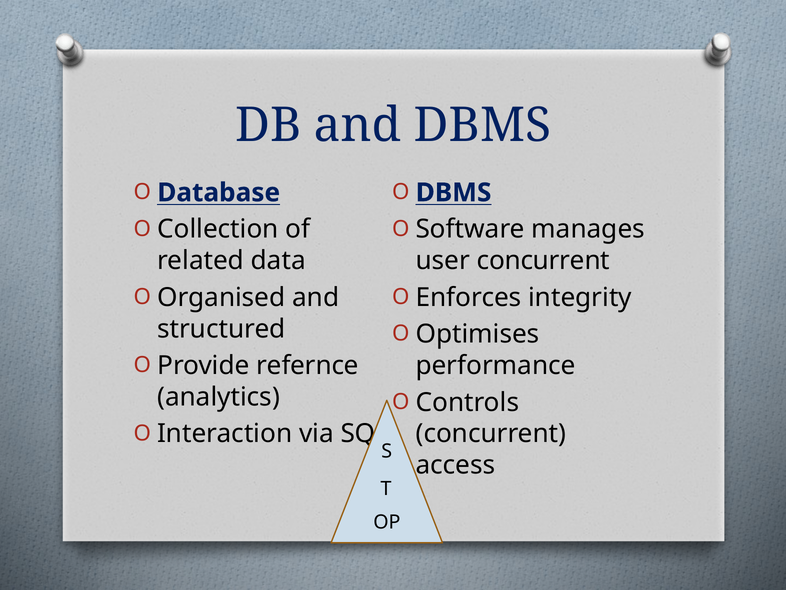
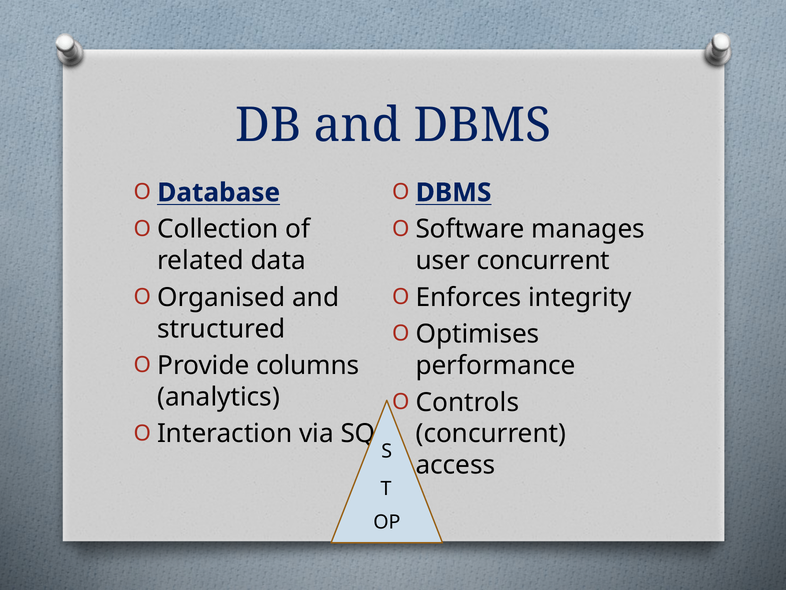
refernce: refernce -> columns (308, 365)
